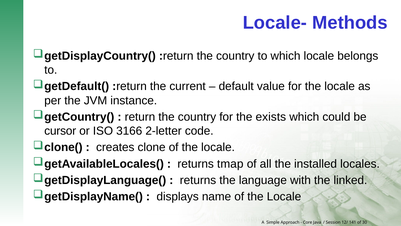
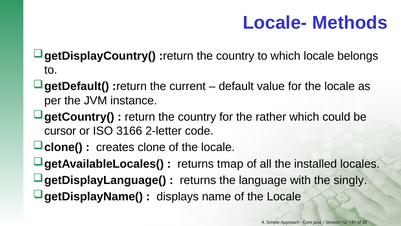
exists: exists -> rather (271, 117)
linked: linked -> singly (350, 180)
